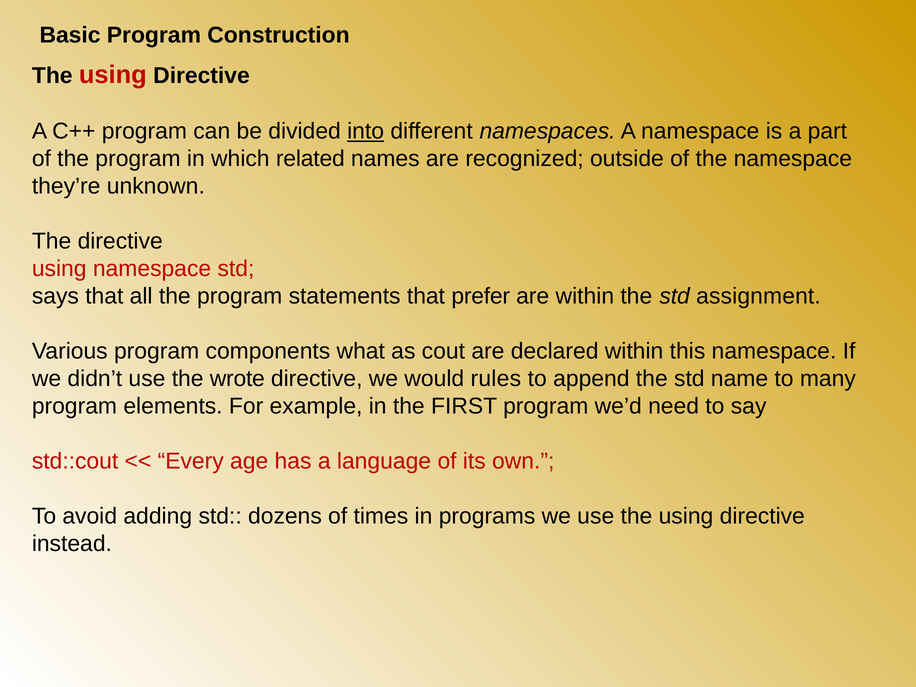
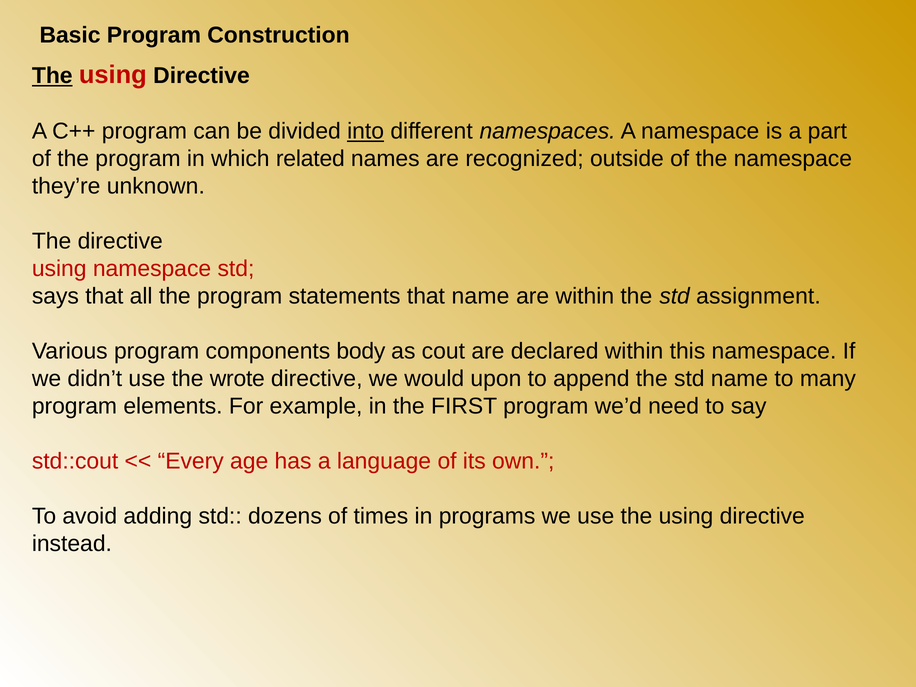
The underline: none -> present (52, 76)
that prefer: prefer -> name (480, 296)
what: what -> body (361, 351)
rules: rules -> upon (496, 379)
